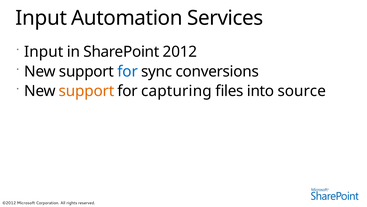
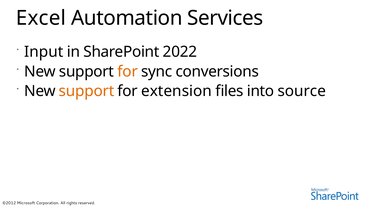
Input: Input -> Excel (41, 18)
2012: 2012 -> 2022 (180, 52)
for colour: blue -> orange (128, 71)
capturing: capturing -> extension (177, 91)
